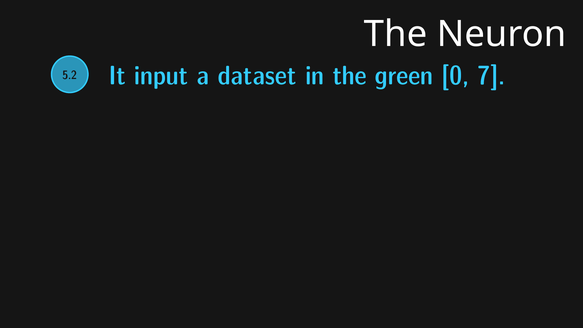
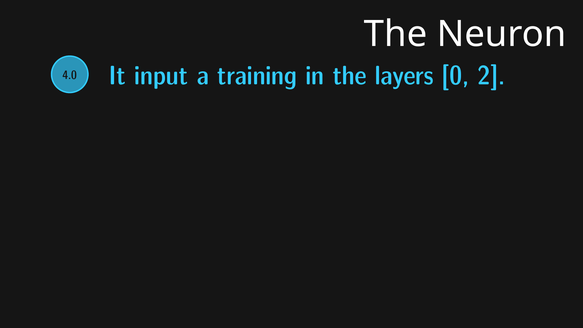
5.2: 5.2 -> 4.0 (70, 75)
dataset: dataset -> training (257, 76)
green: green -> layers (404, 76)
7: 7 -> 2 (491, 76)
